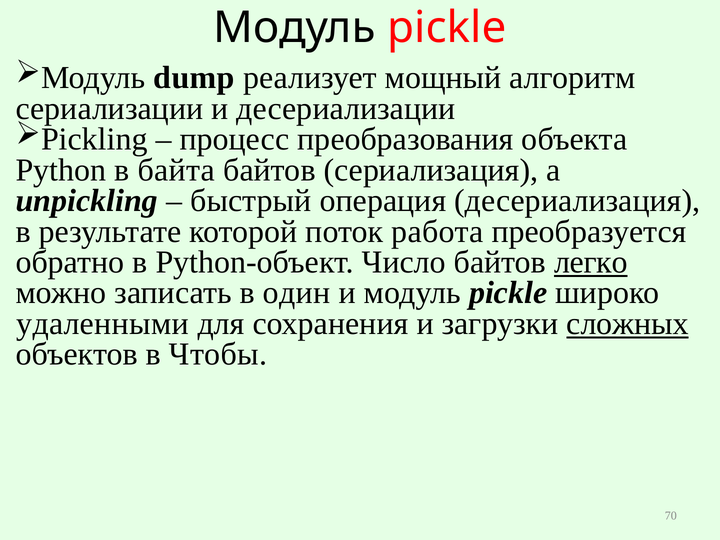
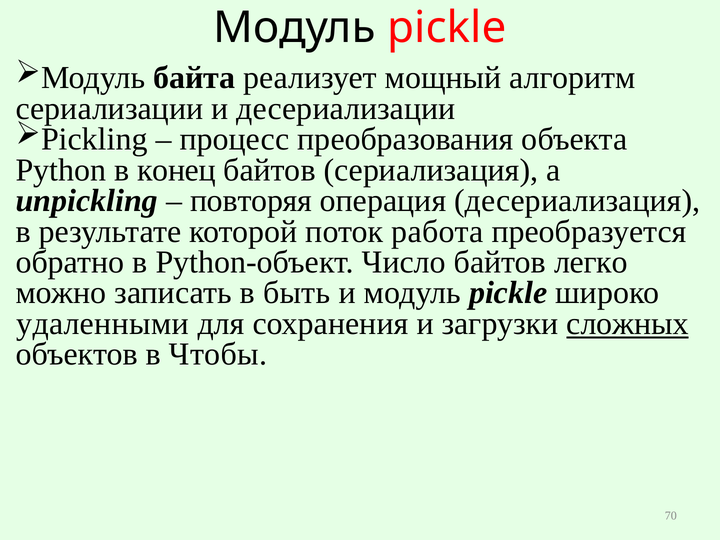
dump: dump -> байта (194, 78)
байта: байта -> конец (177, 170)
быстрый: быстрый -> повторяя (251, 201)
легко underline: present -> none (591, 262)
один: один -> быть (297, 293)
